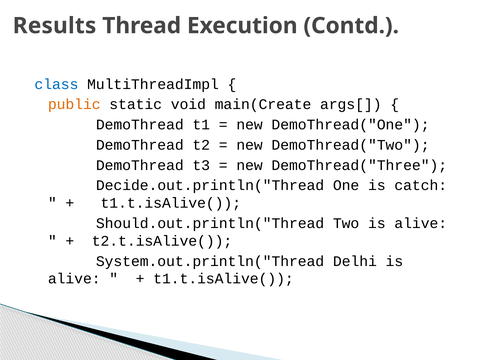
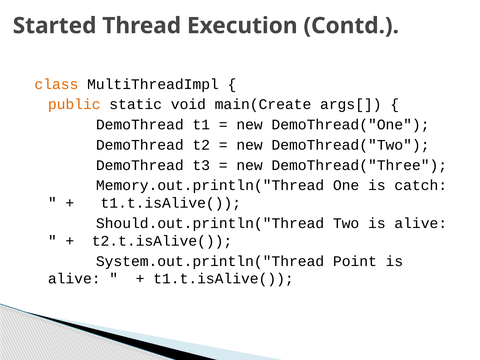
Results: Results -> Started (55, 26)
class colour: blue -> orange (56, 84)
Decide.out.println("Thread: Decide.out.println("Thread -> Memory.out.println("Thread (210, 185)
Delhi: Delhi -> Point (355, 261)
